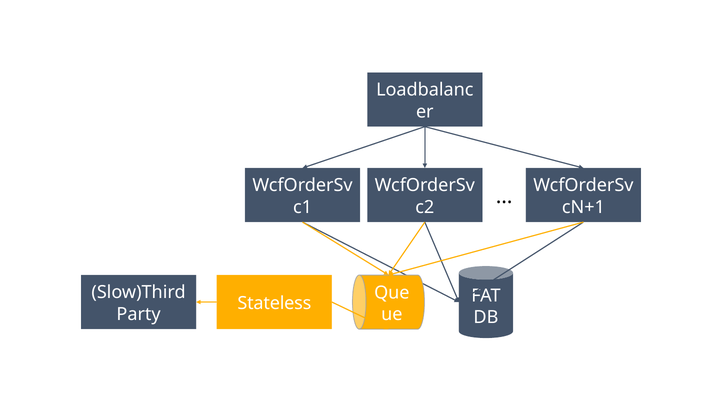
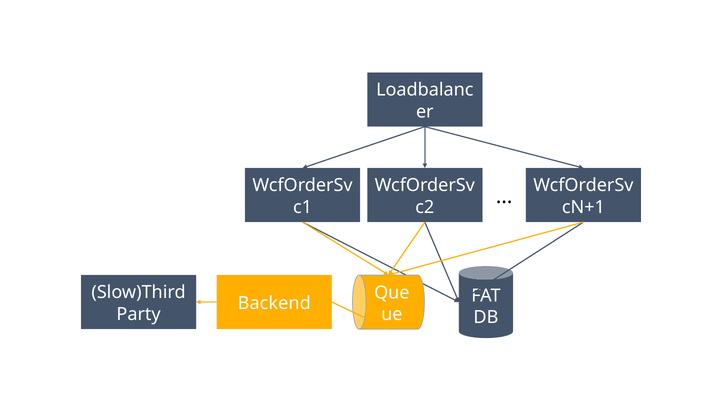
Stateless: Stateless -> Backend (274, 303)
